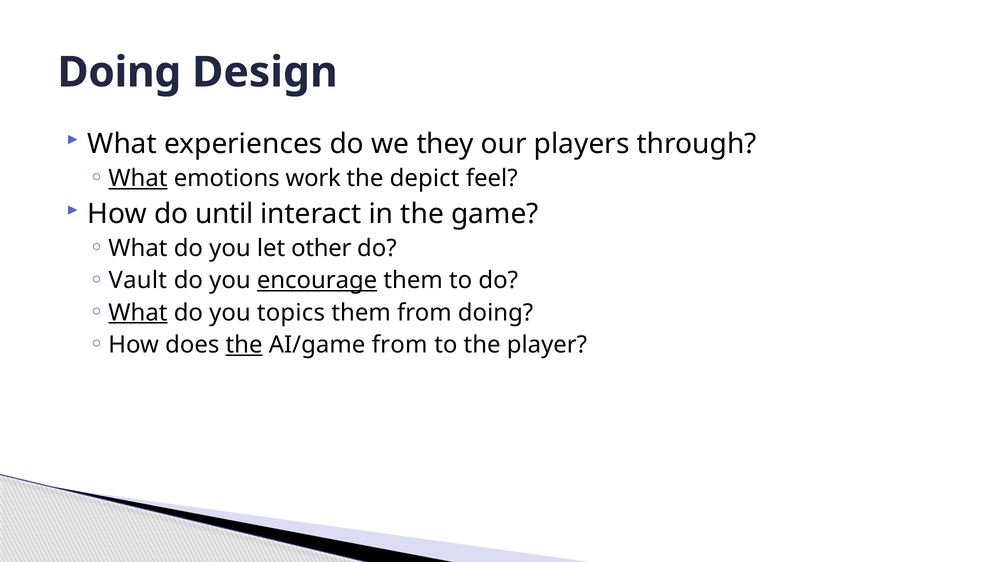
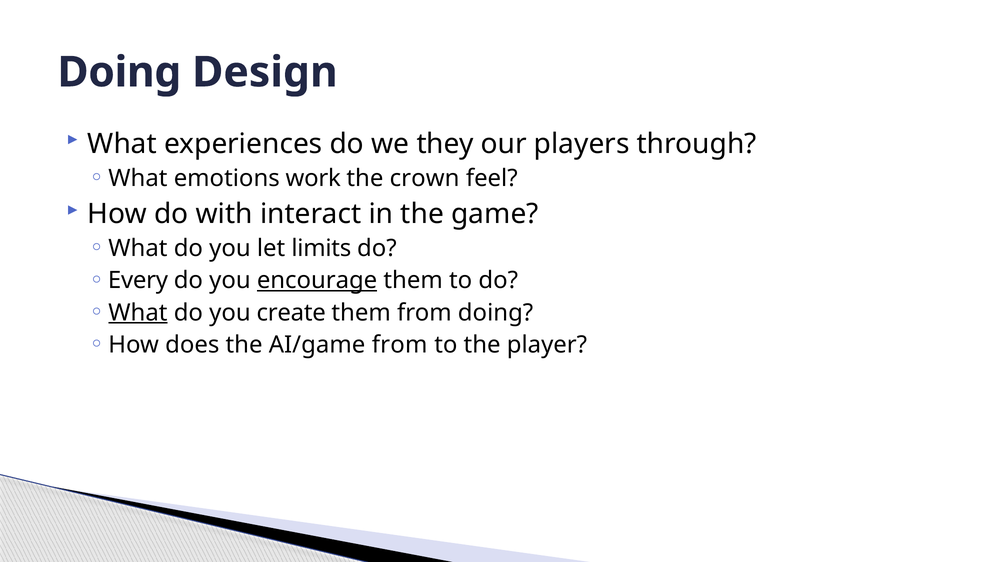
What underline: present -> none (138, 178)
depict: depict -> crown (425, 178)
until: until -> with (224, 214)
other: other -> limits (321, 249)
Vault: Vault -> Every (138, 281)
topics: topics -> create (291, 313)
the underline: present -> none (244, 345)
